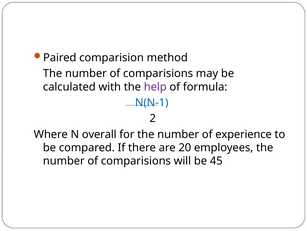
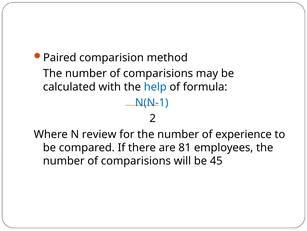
help colour: purple -> blue (155, 87)
overall: overall -> review (99, 134)
20: 20 -> 81 (185, 147)
